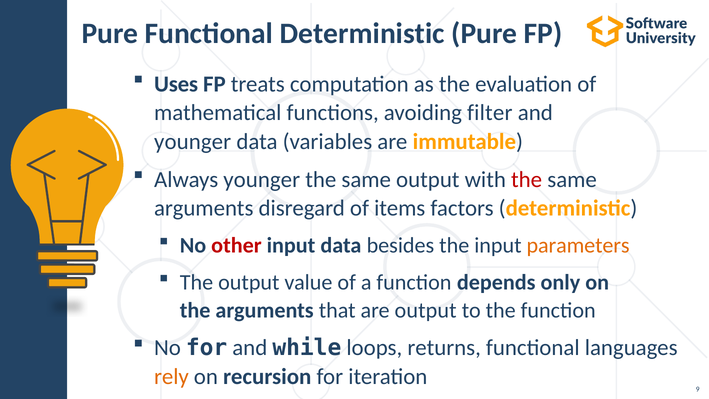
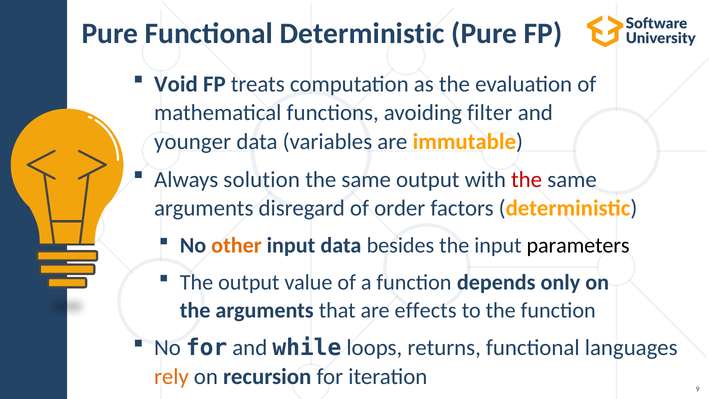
Uses: Uses -> Void (176, 84)
Always younger: younger -> solution (262, 179)
items: items -> order (400, 208)
other colour: red -> orange (236, 245)
parameters colour: orange -> black (578, 245)
are output: output -> effects (426, 310)
